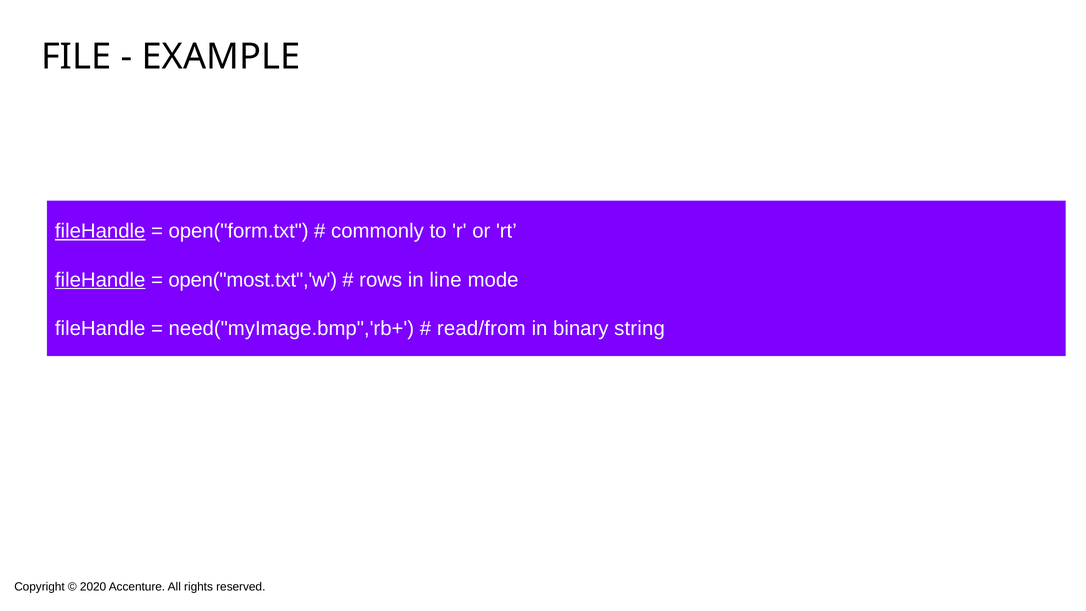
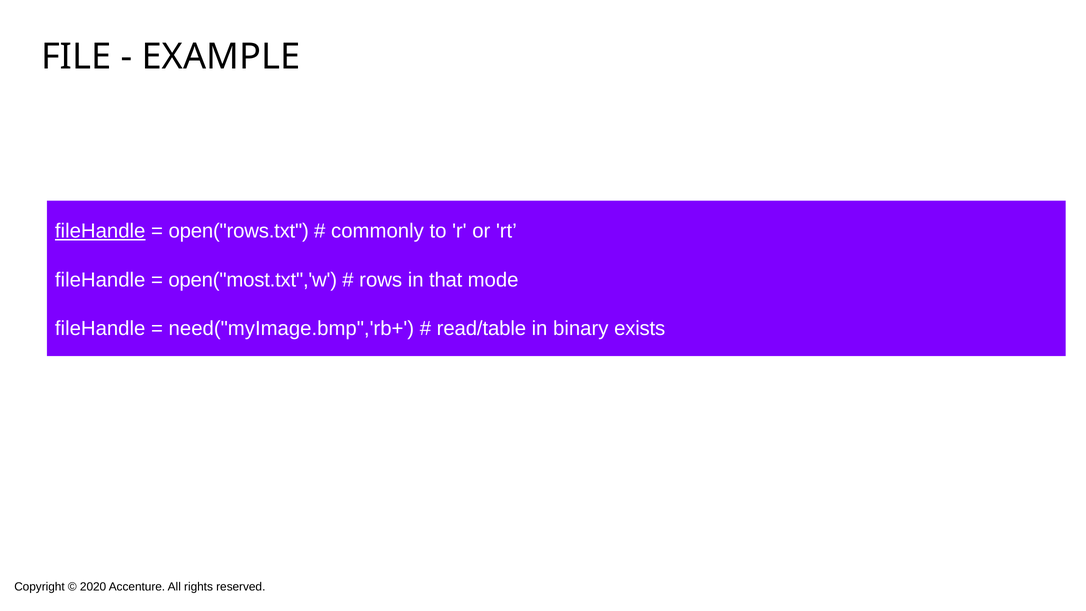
open("form.txt: open("form.txt -> open("rows.txt (239, 231)
fileHandle underline: present -> none (100, 280)
line: line -> that (446, 280)
read/from: read/from -> read/table (481, 329)
string: string -> exists (640, 329)
